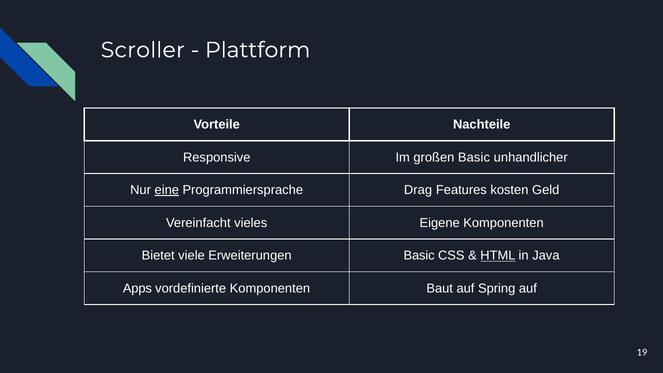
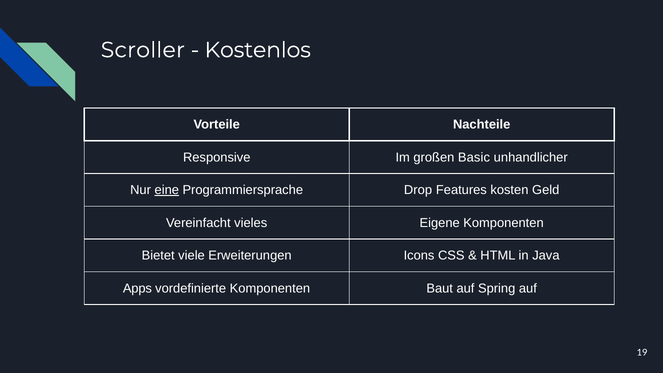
Plattform: Plattform -> Kostenlos (258, 50)
Drag: Drag -> Drop (418, 190)
Erweiterungen Basic: Basic -> Icons (419, 256)
HTML underline: present -> none (498, 256)
